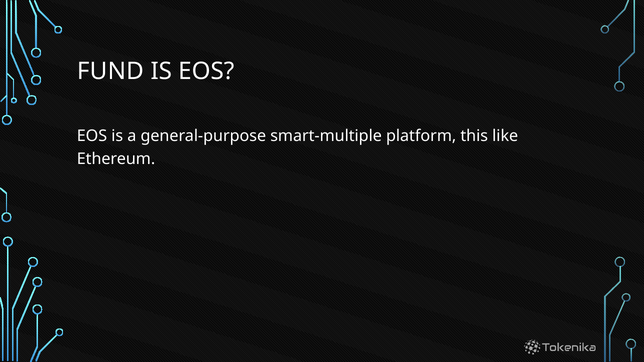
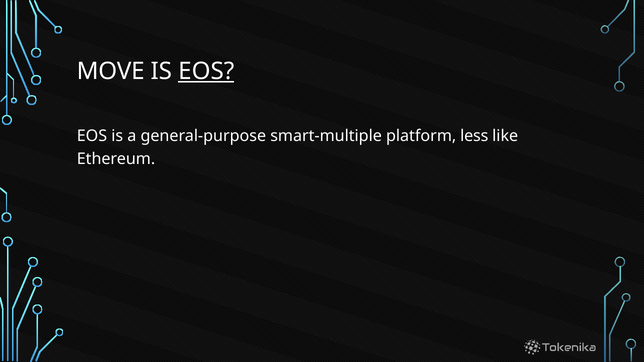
FUND: FUND -> MOVE (111, 72)
EOS underline: none -> present (206, 72)
this: this -> less (474, 136)
